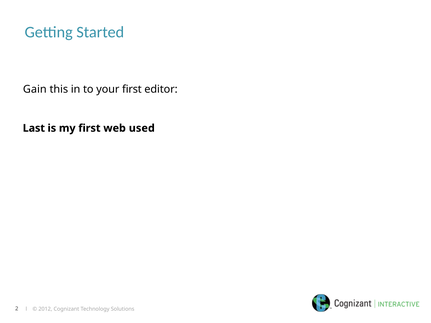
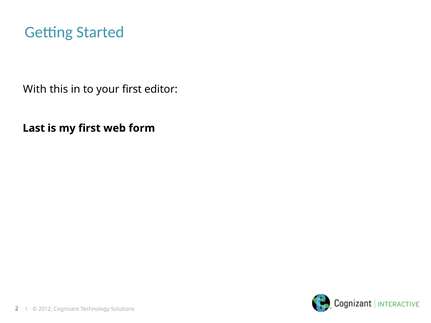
Gain: Gain -> With (35, 89)
used: used -> form (142, 128)
